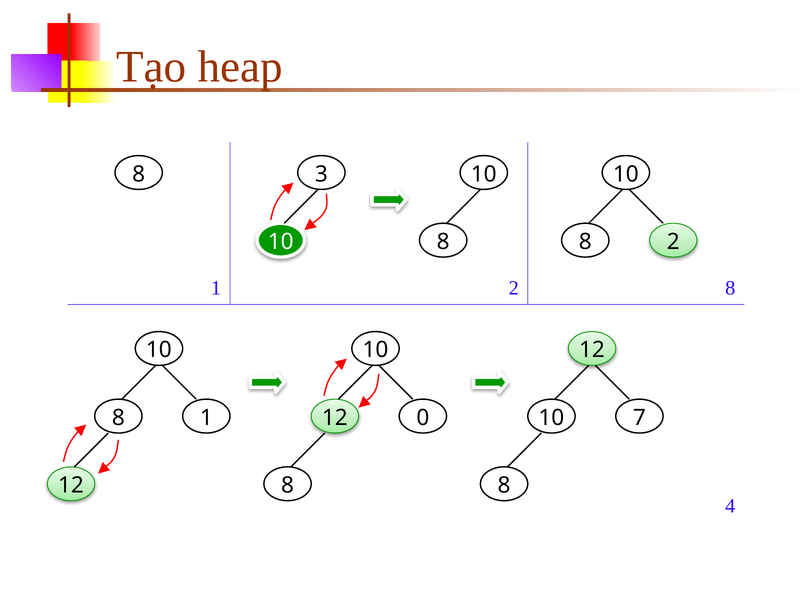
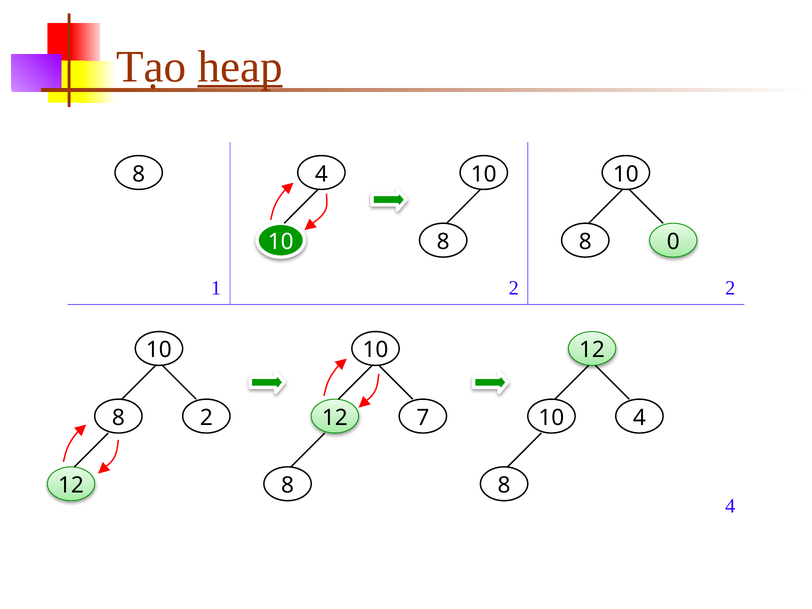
heap underline: none -> present (240, 67)
8 3: 3 -> 4 (321, 174)
8 2: 2 -> 0 (673, 242)
2 8: 8 -> 2 (730, 288)
1: 1 -> 2 (206, 418)
0: 0 -> 7 (423, 418)
10 7: 7 -> 4 (639, 418)
